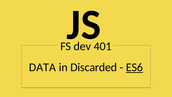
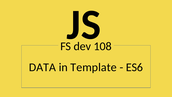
401: 401 -> 108 (103, 46)
Discarded: Discarded -> Template (94, 67)
ES6 underline: present -> none (134, 67)
